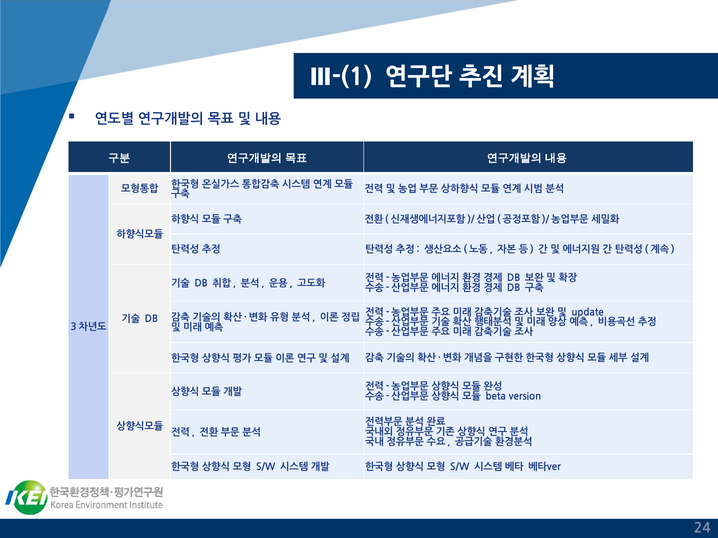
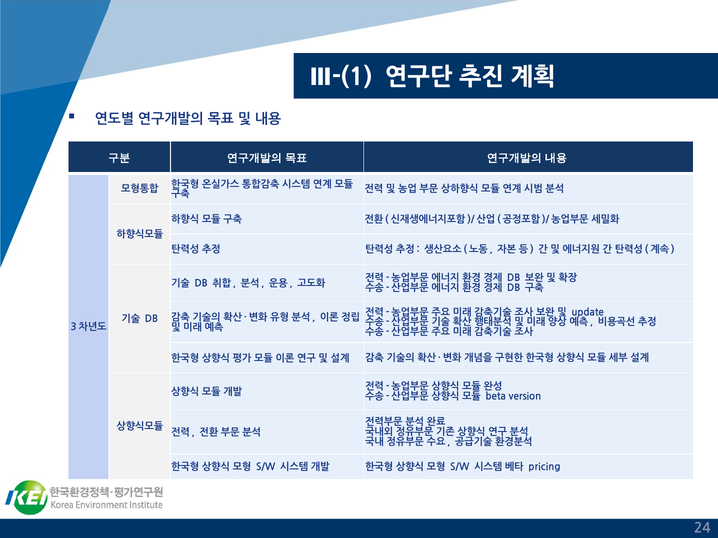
베타ver: 베타ver -> pricing (544, 467)
